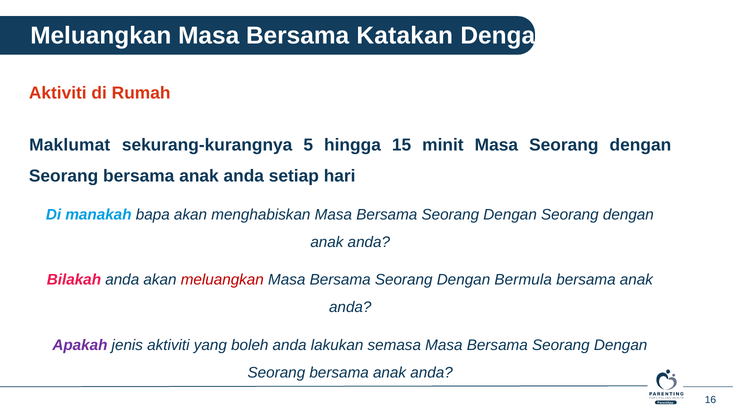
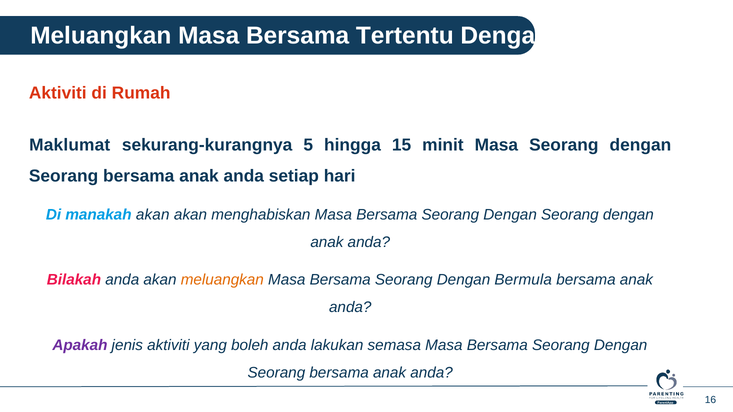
Katakan: Katakan -> Tertentu (405, 36)
manakah bapa: bapa -> akan (153, 215)
meluangkan colour: red -> orange (222, 280)
